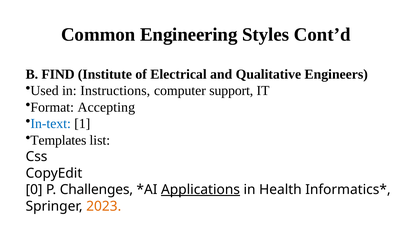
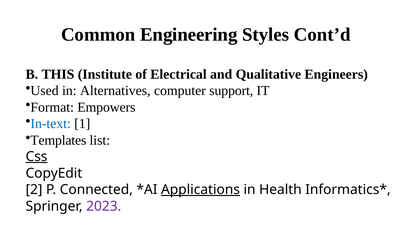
FIND: FIND -> THIS (58, 74)
Instructions: Instructions -> Alternatives (115, 91)
Accepting: Accepting -> Empowers (106, 107)
Css underline: none -> present (36, 156)
0: 0 -> 2 (34, 189)
Challenges: Challenges -> Connected (96, 189)
2023 colour: orange -> purple (104, 206)
